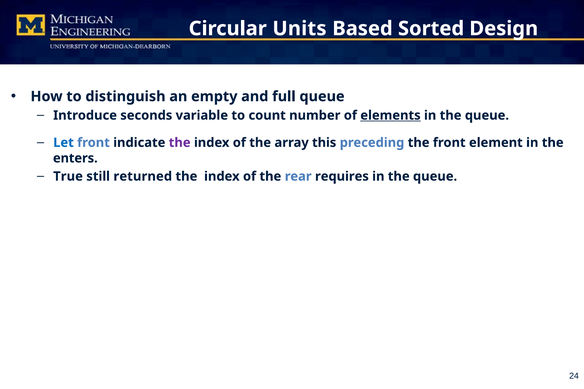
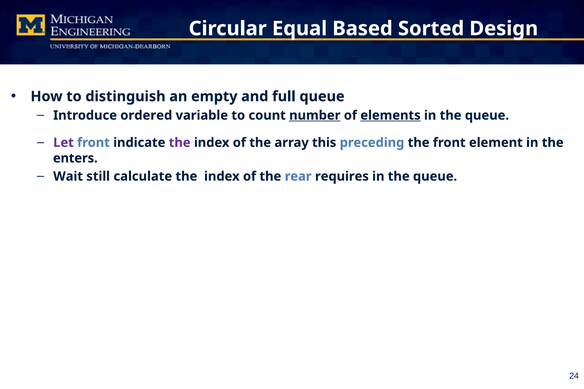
Units: Units -> Equal (300, 29)
seconds: seconds -> ordered (146, 115)
number underline: none -> present (315, 115)
Let colour: blue -> purple (63, 143)
True: True -> Wait (68, 176)
returned: returned -> calculate (143, 176)
